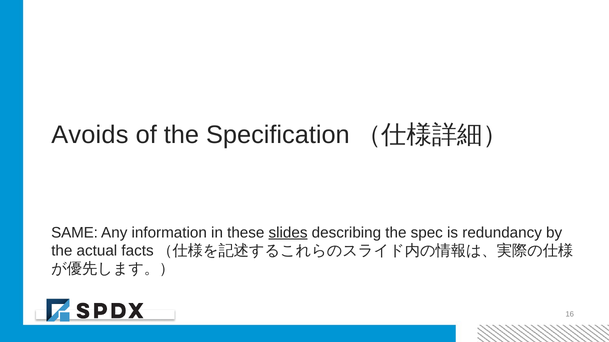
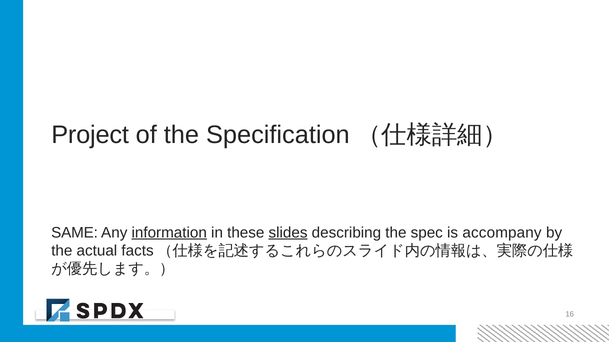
Avoids: Avoids -> Project (90, 135)
information underline: none -> present (169, 233)
redundancy: redundancy -> accompany (502, 233)
